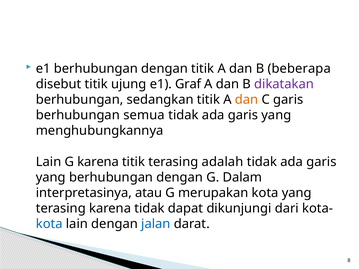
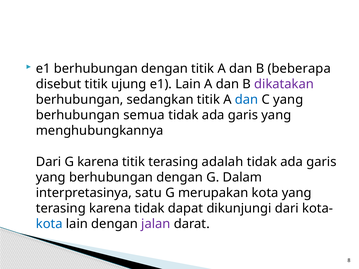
e1 Graf: Graf -> Lain (188, 84)
dan colour: orange -> blue (247, 100)
C garis: garis -> yang (288, 100)
Lain: Lain -> Dari (49, 162)
atau: atau -> satu (149, 193)
jalan colour: blue -> purple (156, 224)
